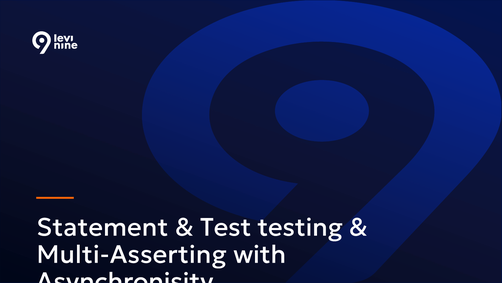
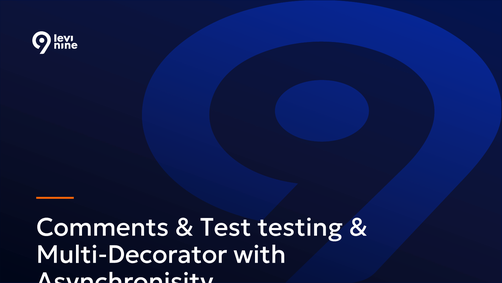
Statement: Statement -> Comments (102, 227)
Multi-Asserting: Multi-Asserting -> Multi-Decorator (132, 254)
